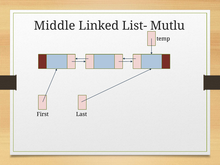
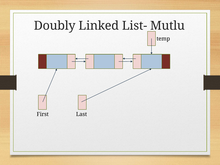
Middle: Middle -> Doubly (55, 26)
